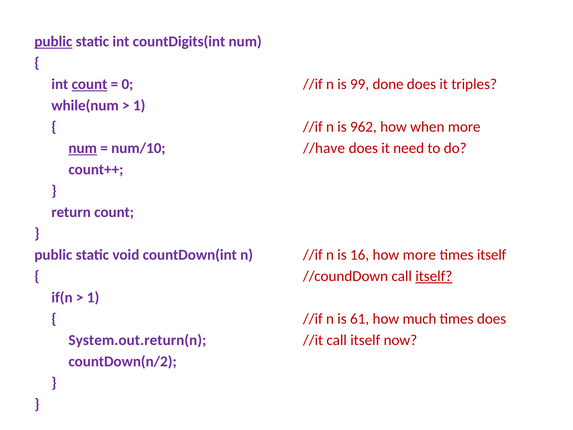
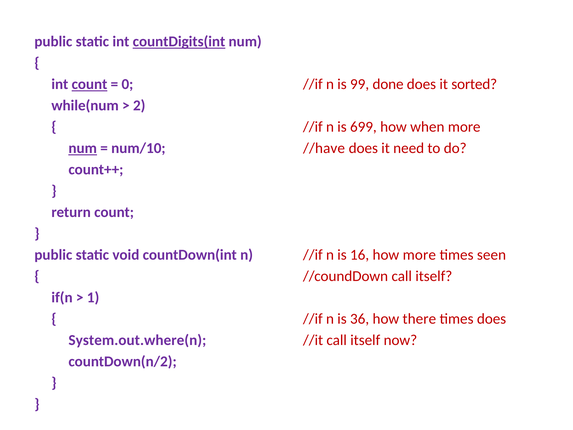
public underline: present -> none (53, 42)
countDigits(int underline: none -> present (179, 42)
triples: triples -> sorted (474, 84)
1: 1 -> 2 (139, 106)
962: 962 -> 699 (363, 127)
times itself: itself -> seen (491, 255)
itself underline: present -> none (434, 276)
61: 61 -> 36 (360, 319)
much: much -> there (419, 319)
System.out.return(n: System.out.return(n -> System.out.where(n (137, 340)
